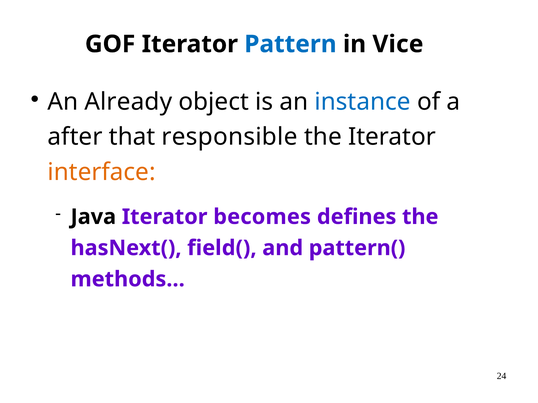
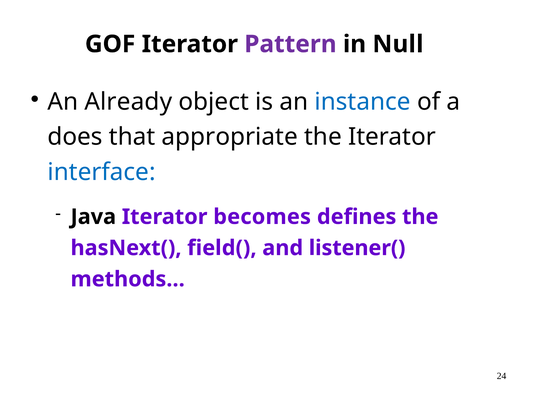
Pattern colour: blue -> purple (290, 44)
Vice: Vice -> Null (398, 44)
after: after -> does (75, 137)
responsible: responsible -> appropriate (230, 137)
interface colour: orange -> blue (102, 172)
pattern(: pattern( -> listener( (357, 248)
